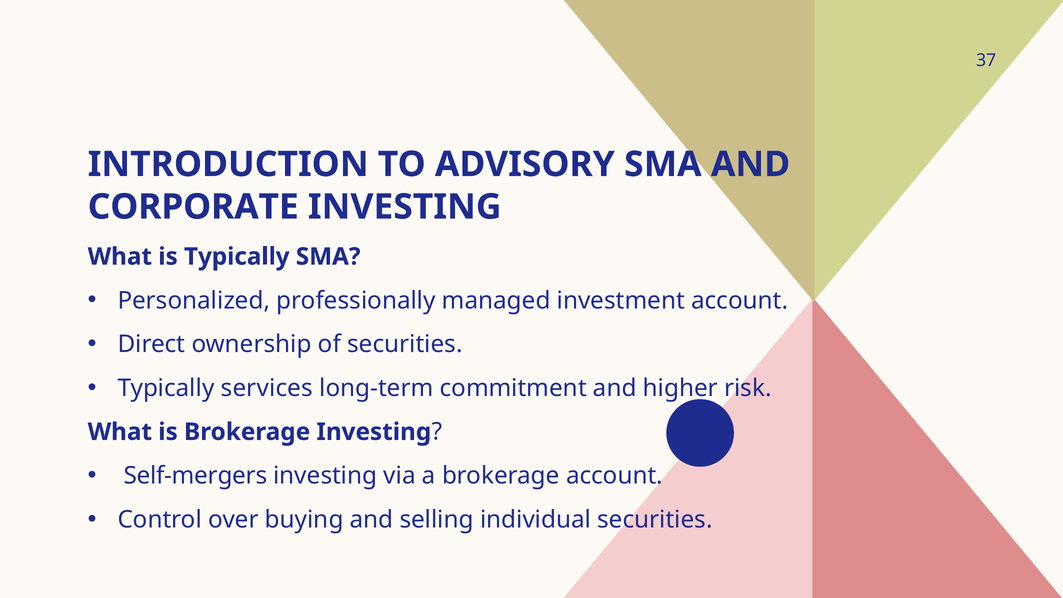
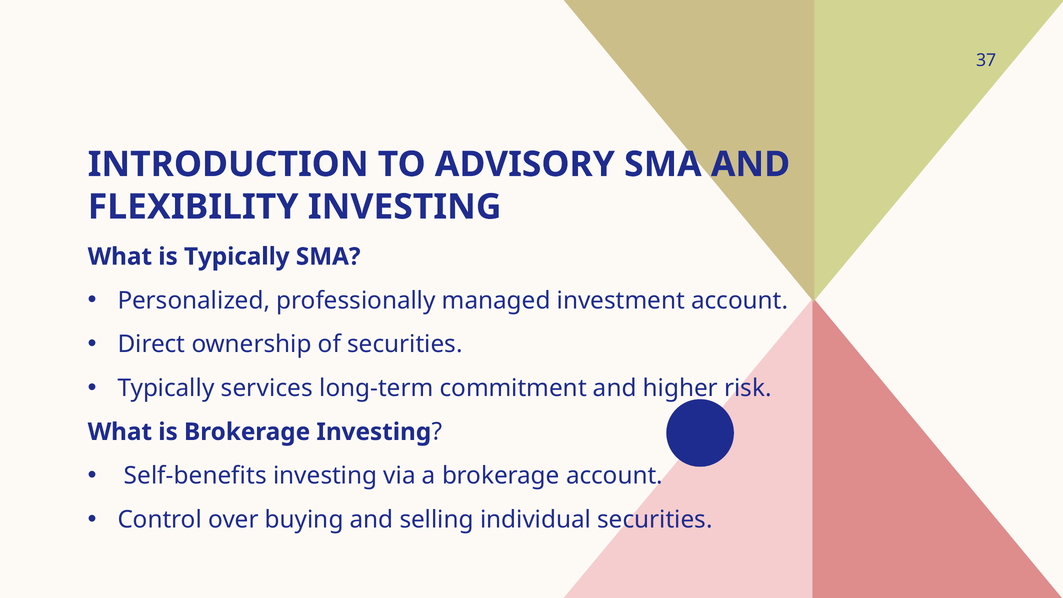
CORPORATE: CORPORATE -> FLEXIBILITY (193, 207)
Self-mergers: Self-mergers -> Self-benefits (195, 476)
